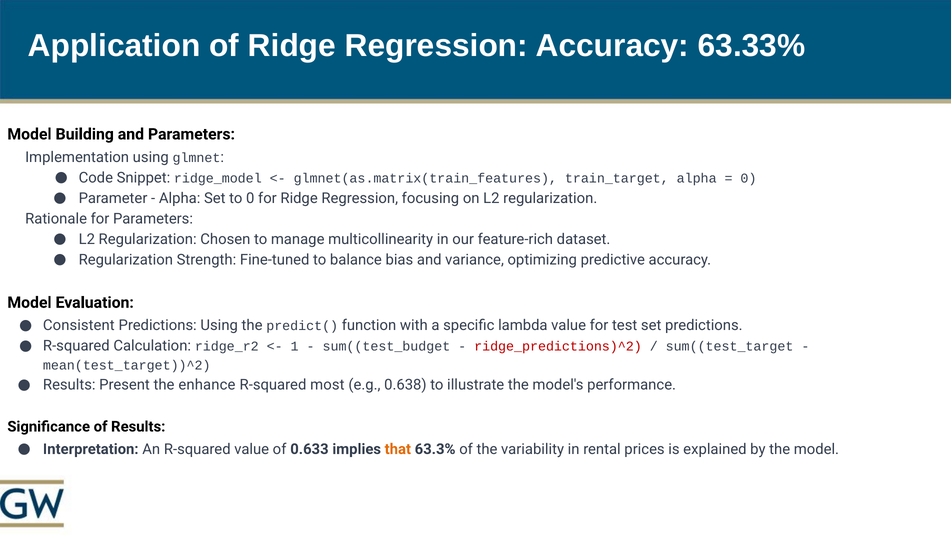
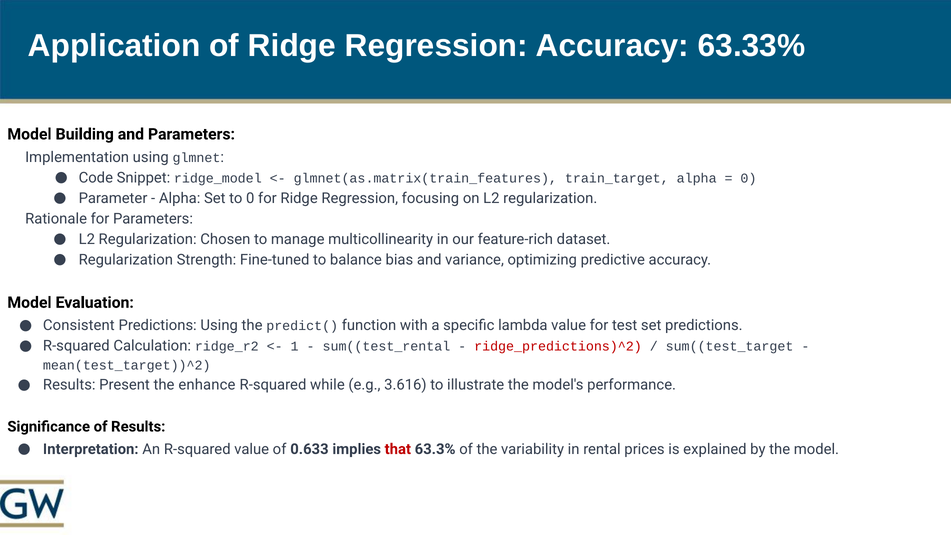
sum((test_budget: sum((test_budget -> sum((test_rental (386, 347)
most: most -> while (327, 385)
0.638: 0.638 -> 3.616 (405, 385)
that colour: orange -> red (398, 449)
